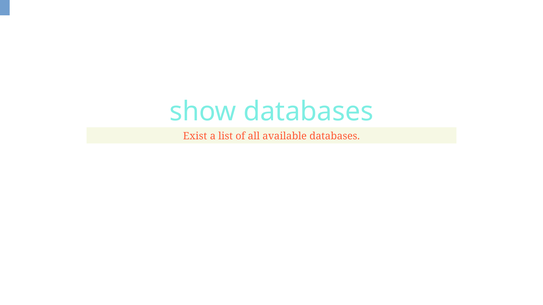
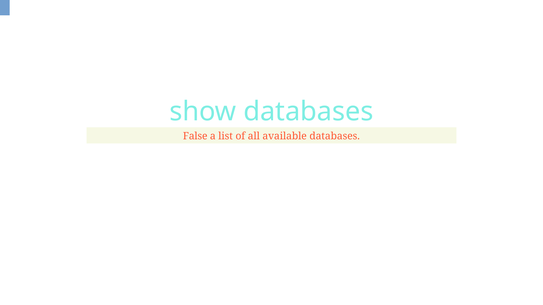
Exist: Exist -> False (195, 136)
